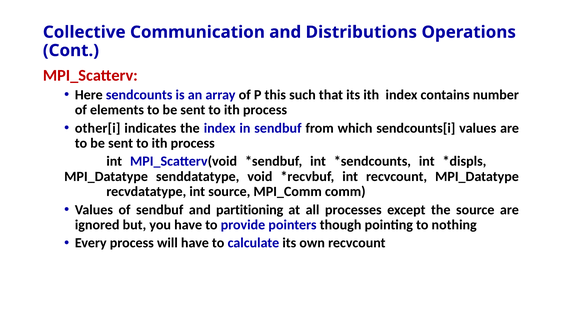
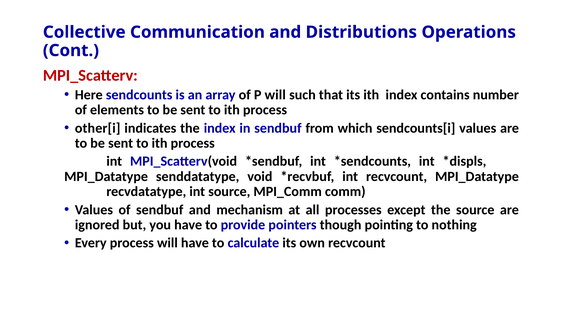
P this: this -> will (275, 95)
partitioning: partitioning -> mechanism (250, 210)
